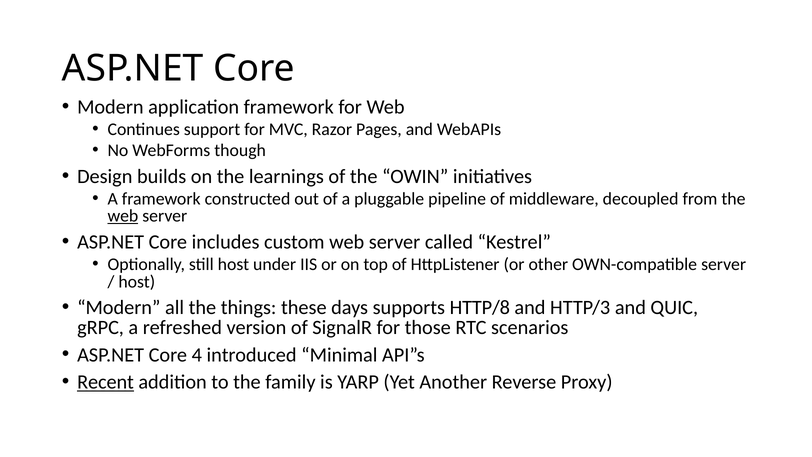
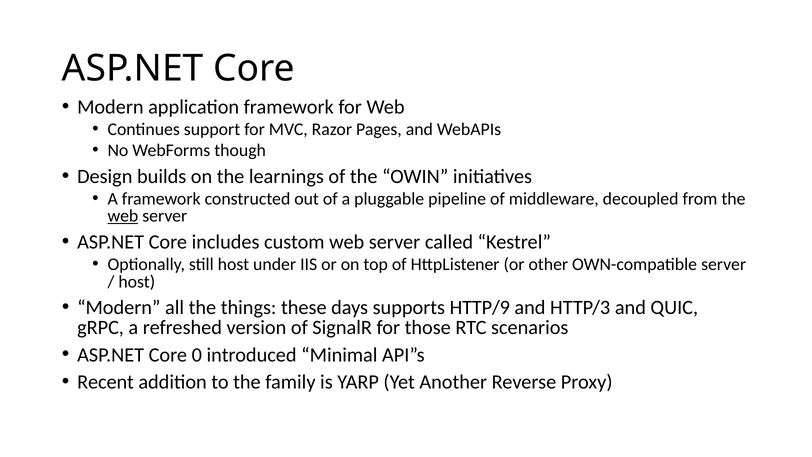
HTTP/8: HTTP/8 -> HTTP/9 (480, 308)
4: 4 -> 0 (197, 355)
Recent underline: present -> none (105, 382)
